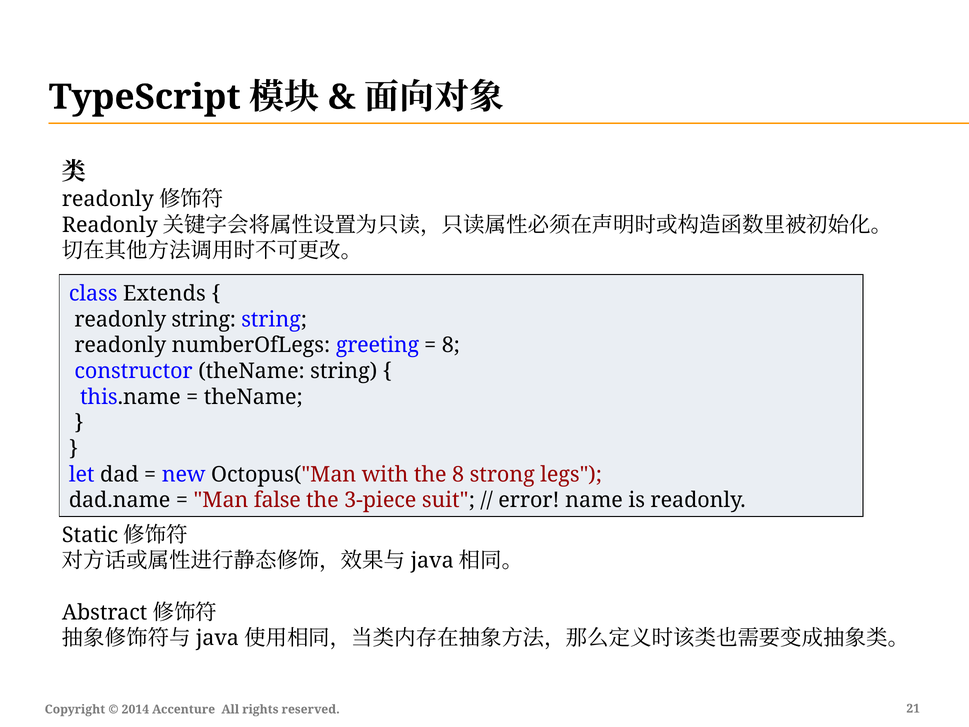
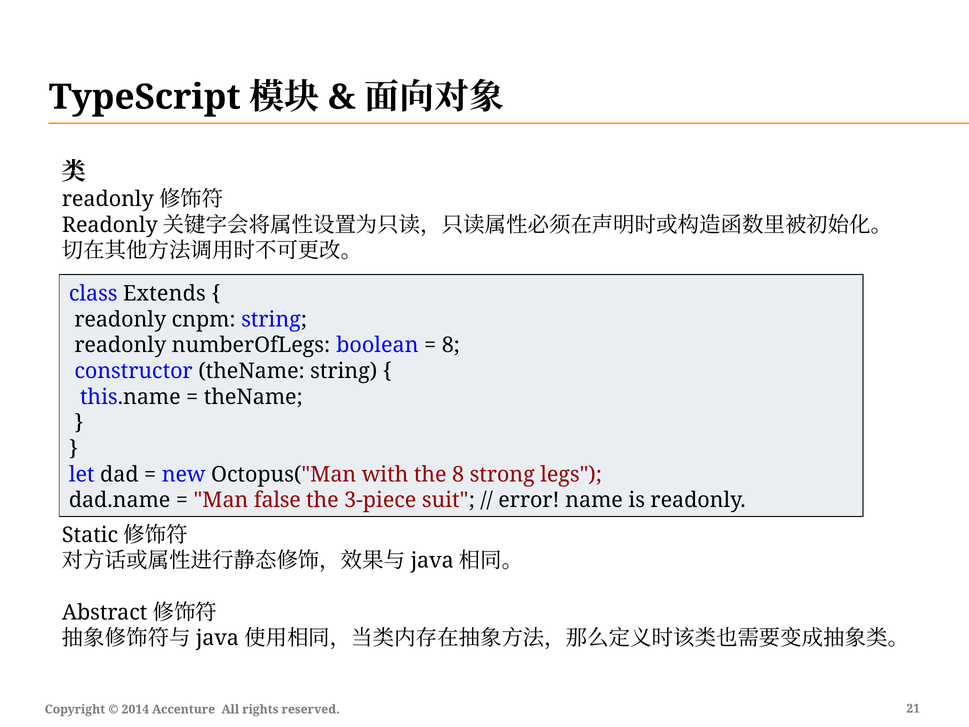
readonly string: string -> cnpm (204, 319)
greeting: greeting -> boolean (377, 345)
